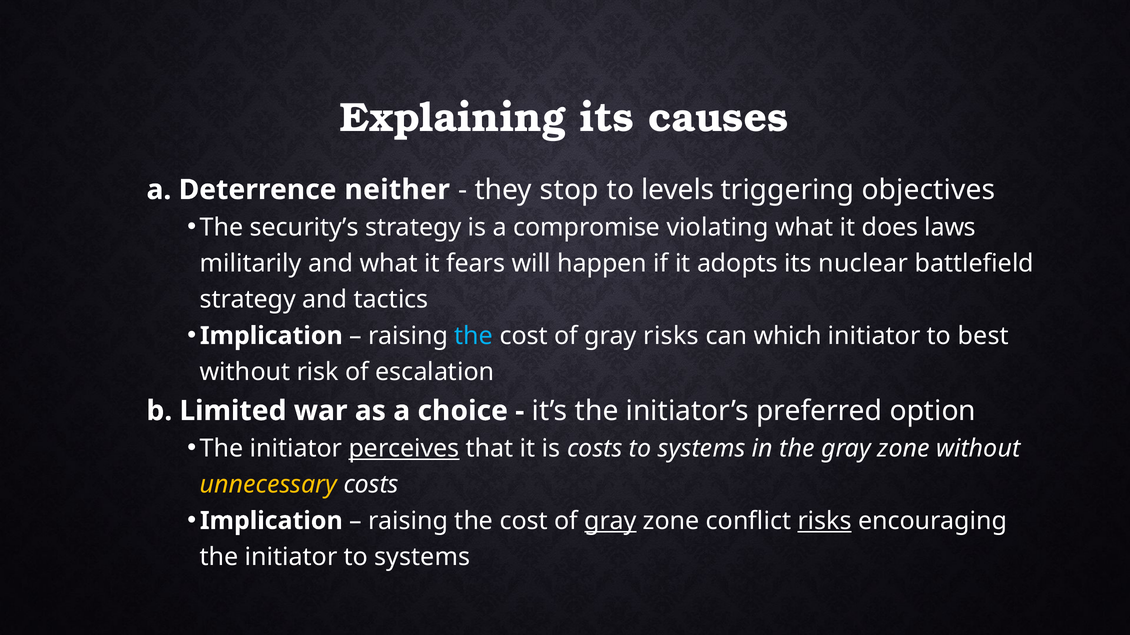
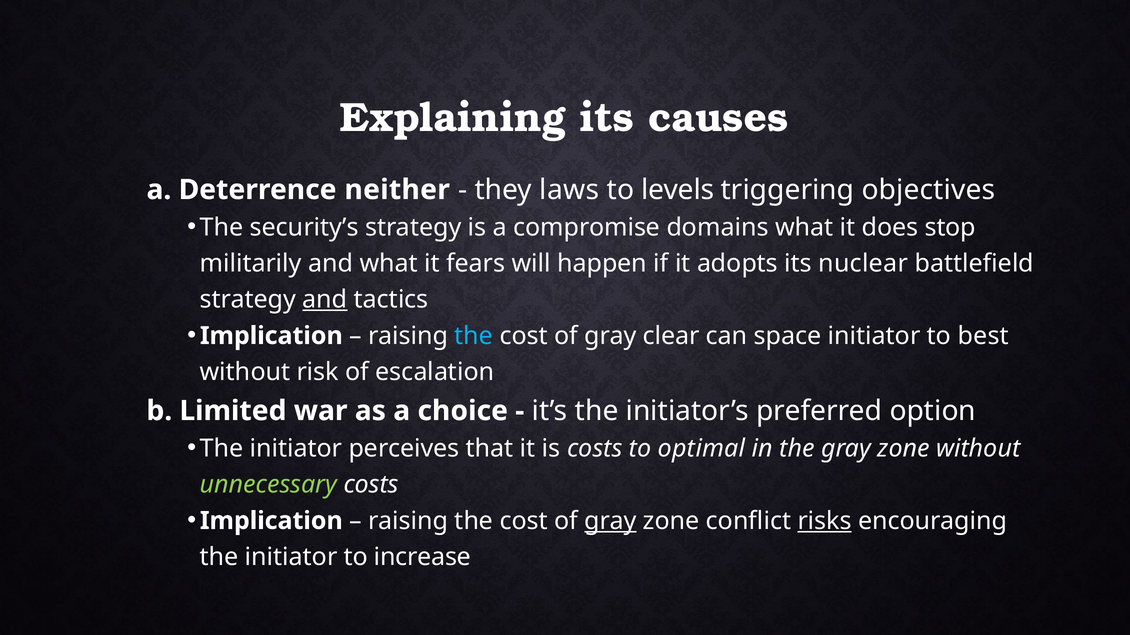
stop: stop -> laws (569, 190)
violating: violating -> domains (718, 228)
laws: laws -> stop (950, 228)
and underline: none -> present (325, 300)
gray risks: risks -> clear (671, 336)
which: which -> space (788, 336)
perceives underline: present -> none (404, 449)
systems: systems -> optimal (702, 449)
unnecessary colour: yellow -> light green (269, 485)
initiator to systems: systems -> increase (422, 557)
